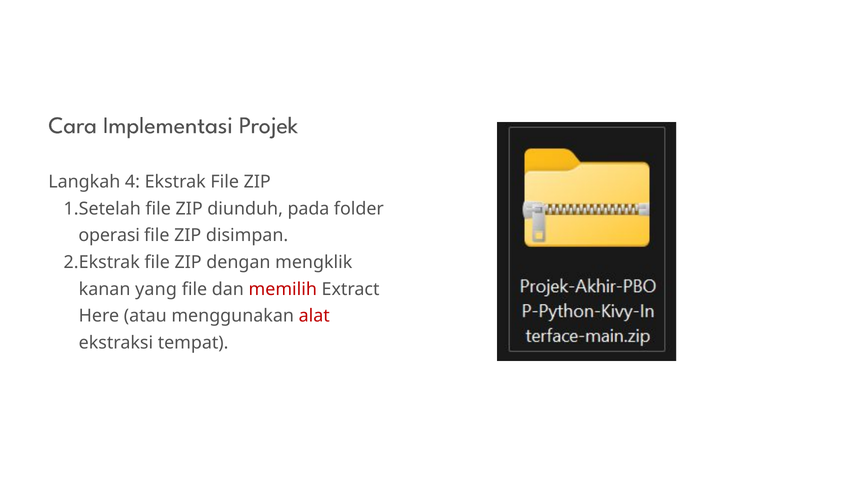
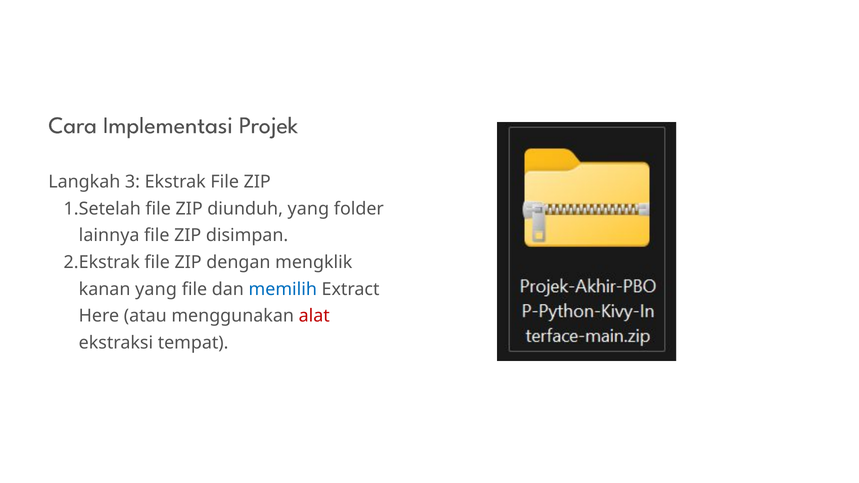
4: 4 -> 3 (133, 182)
diunduh pada: pada -> yang (308, 209)
operasi: operasi -> lainnya (109, 236)
memilih colour: red -> blue (283, 289)
